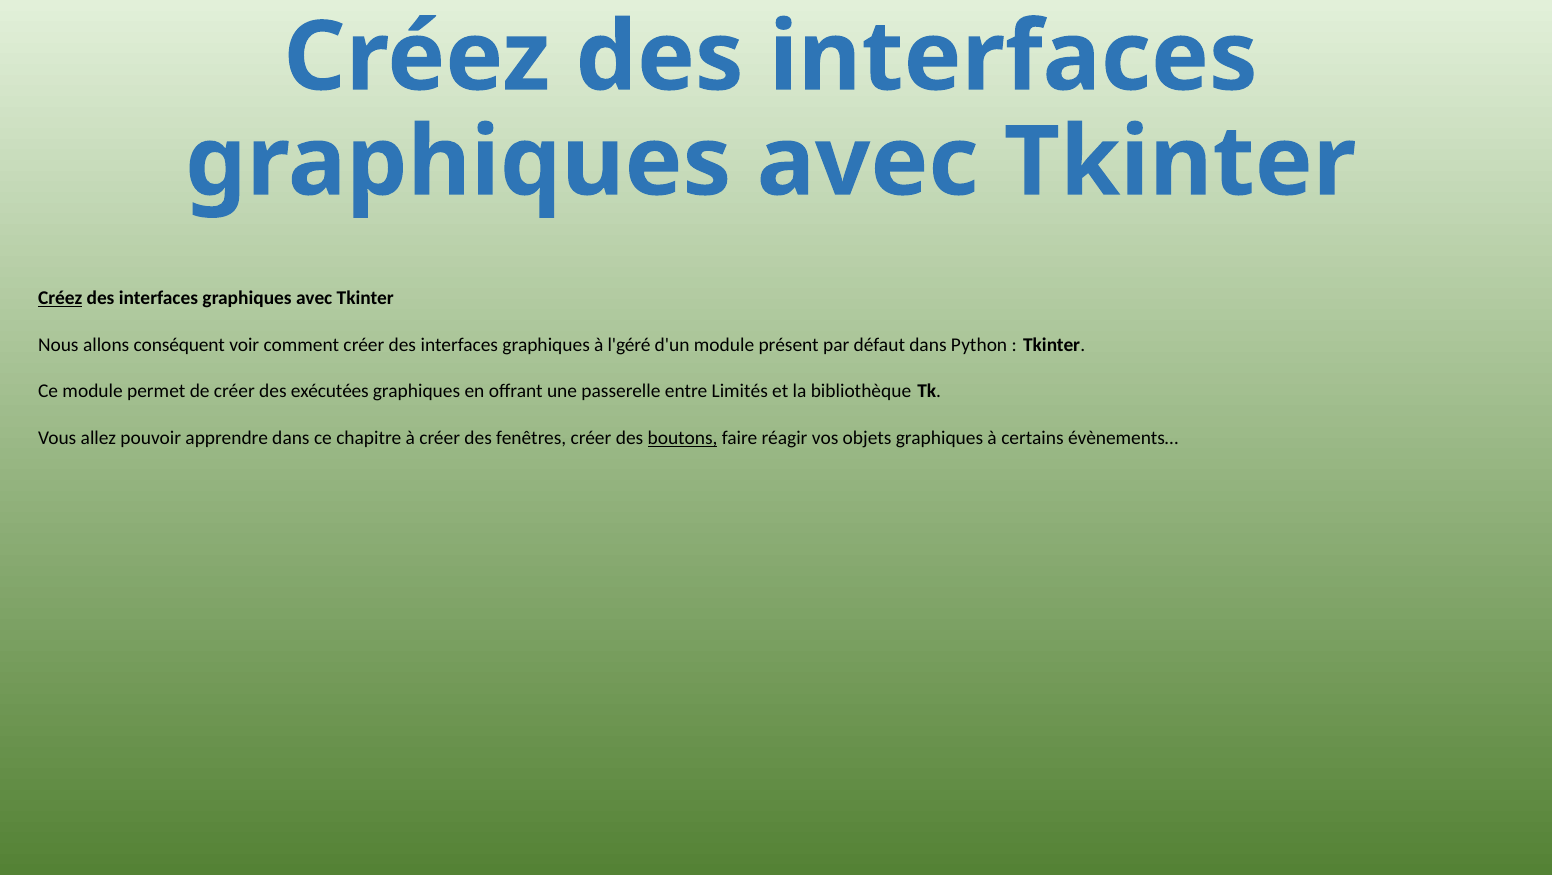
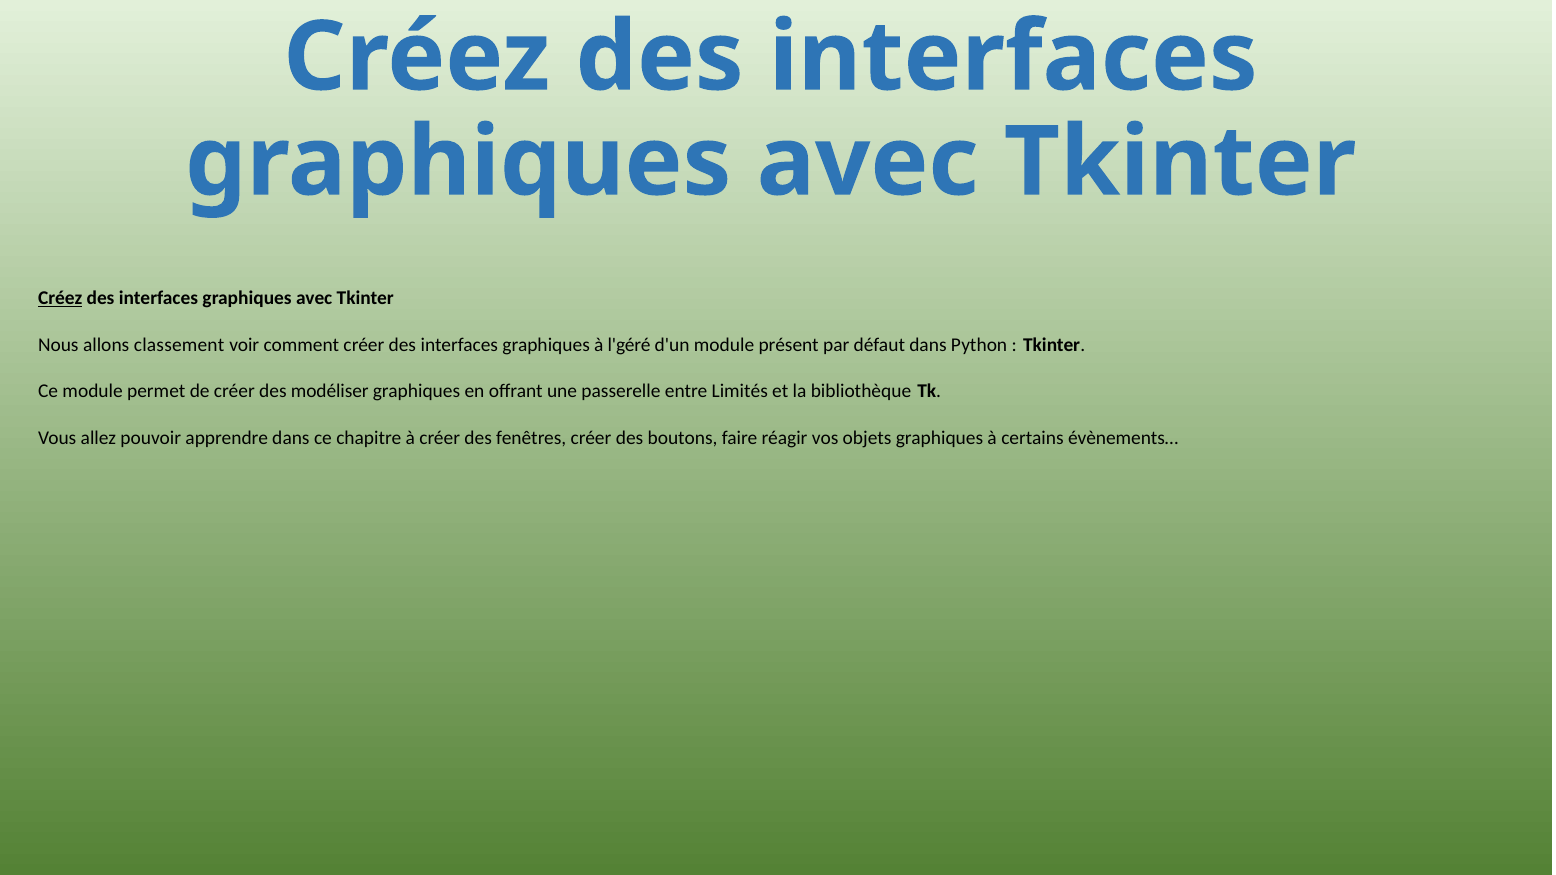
conséquent: conséquent -> classement (179, 345)
exécutées: exécutées -> modéliser (330, 392)
boutons underline: present -> none (683, 438)
